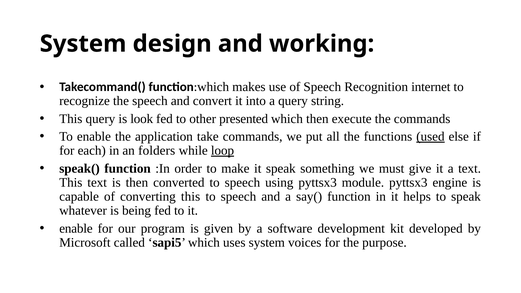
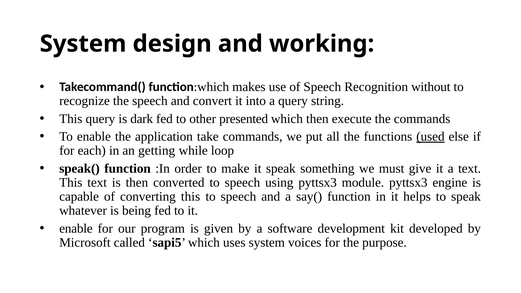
internet: internet -> without (431, 87)
look: look -> dark (142, 119)
folders: folders -> getting (157, 151)
loop underline: present -> none (223, 151)
